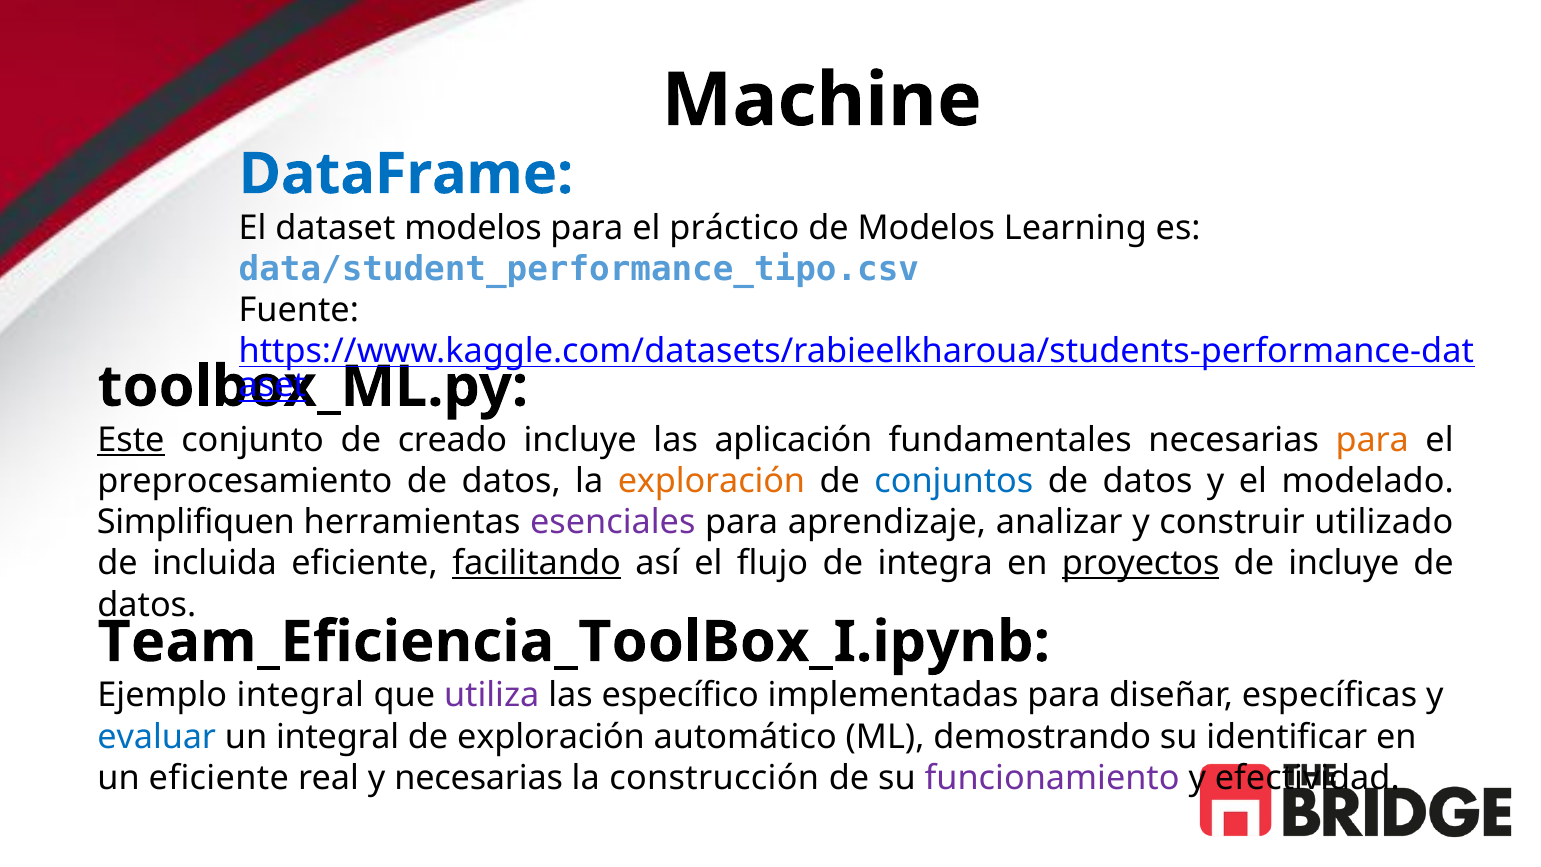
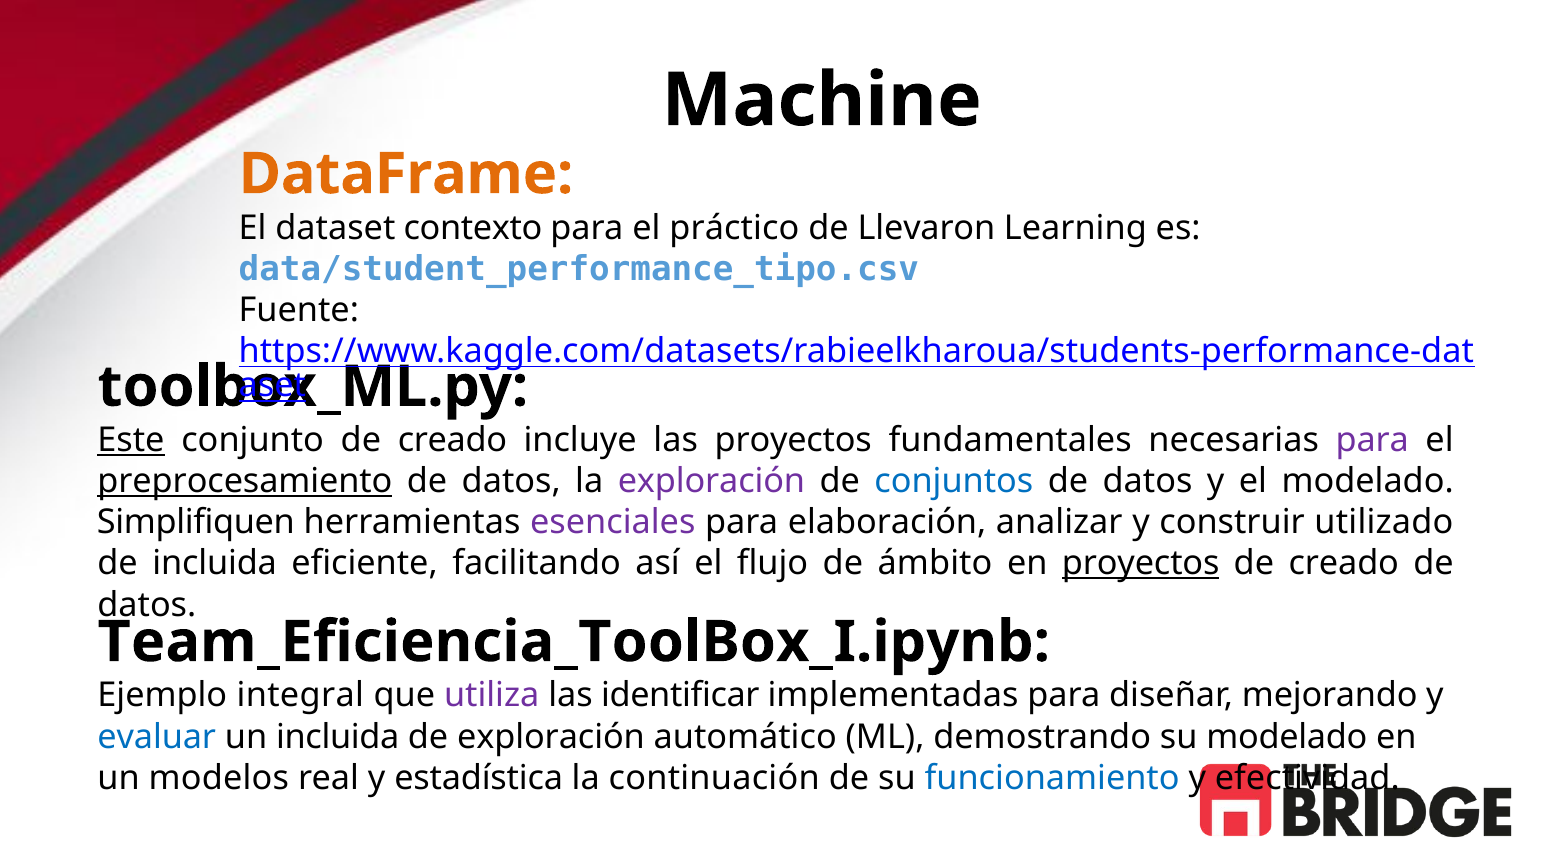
DataFrame colour: blue -> orange (406, 174)
dataset modelos: modelos -> contexto (473, 228)
de Modelos: Modelos -> Llevaron (926, 228)
las aplicación: aplicación -> proyectos (793, 440)
para colour: orange -> purple (1372, 440)
preprocesamiento underline: none -> present (245, 481)
exploración colour: orange -> purple (711, 481)
aprendizaje: aprendizaje -> elaboración (887, 522)
facilitando underline: present -> none (537, 564)
integra: integra -> ámbito (935, 564)
incluye: incluye -> creado (1344, 564)
específico: específico -> identificar (680, 696)
específicas: específicas -> mejorando (1330, 696)
un integral: integral -> incluida (338, 737)
su identificar: identificar -> modelado (1287, 737)
un eficiente: eficiente -> modelos (219, 778)
y necesarias: necesarias -> estadística (479, 778)
construcción: construcción -> continuación (714, 778)
funcionamiento colour: purple -> blue (1052, 778)
